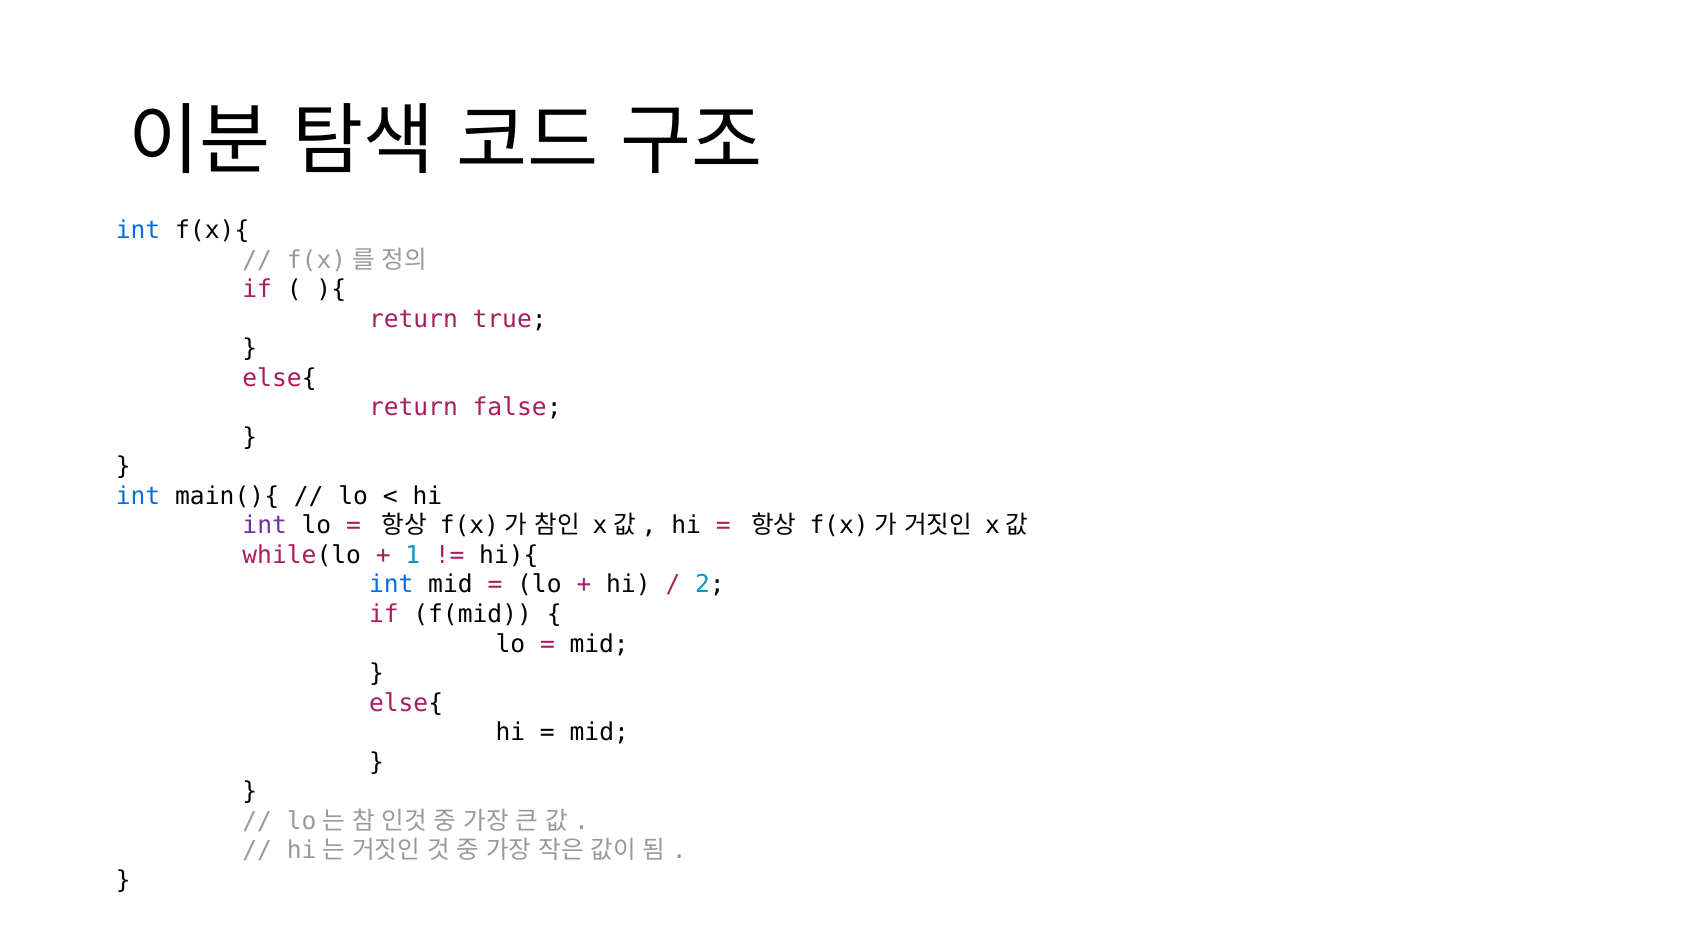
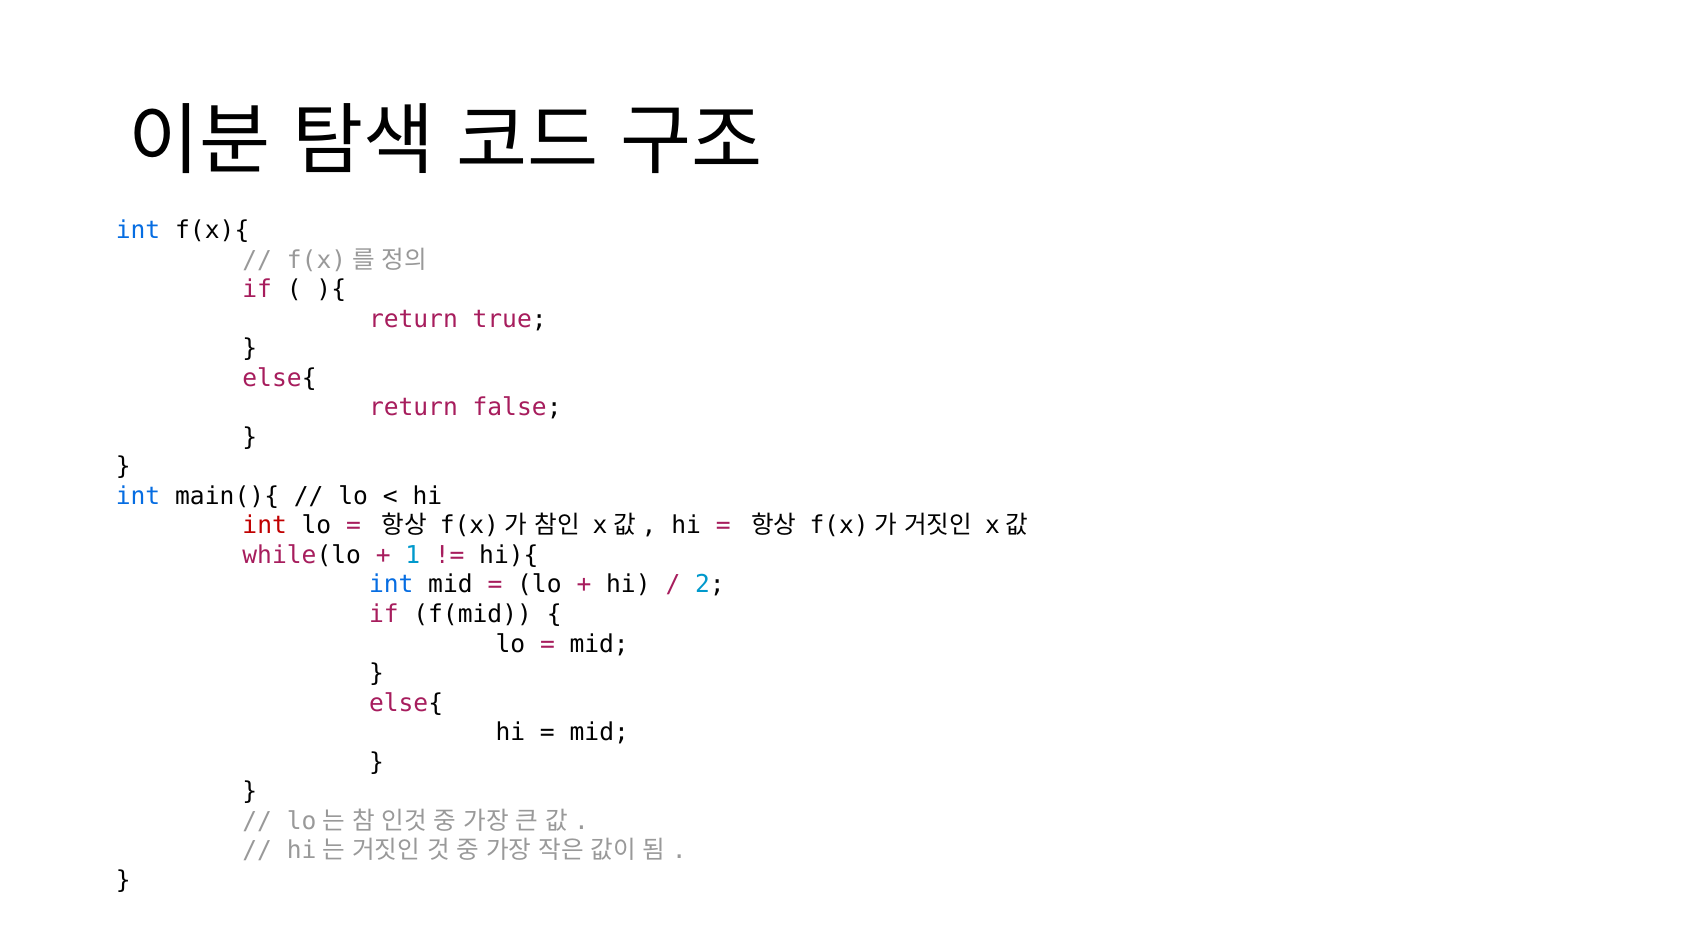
int colour: purple -> red (265, 526)
